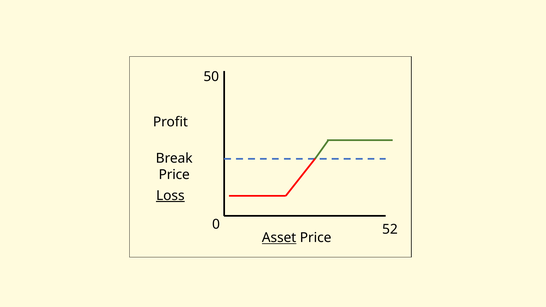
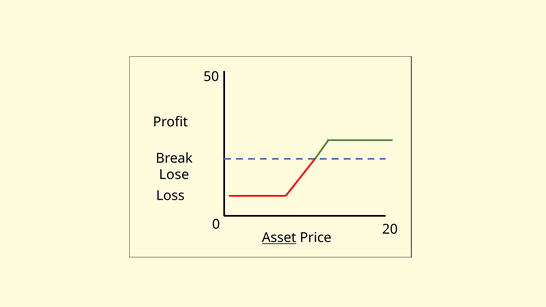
Price: Price -> Lose (174, 175)
Loss underline: present -> none (170, 196)
52: 52 -> 20 (390, 230)
